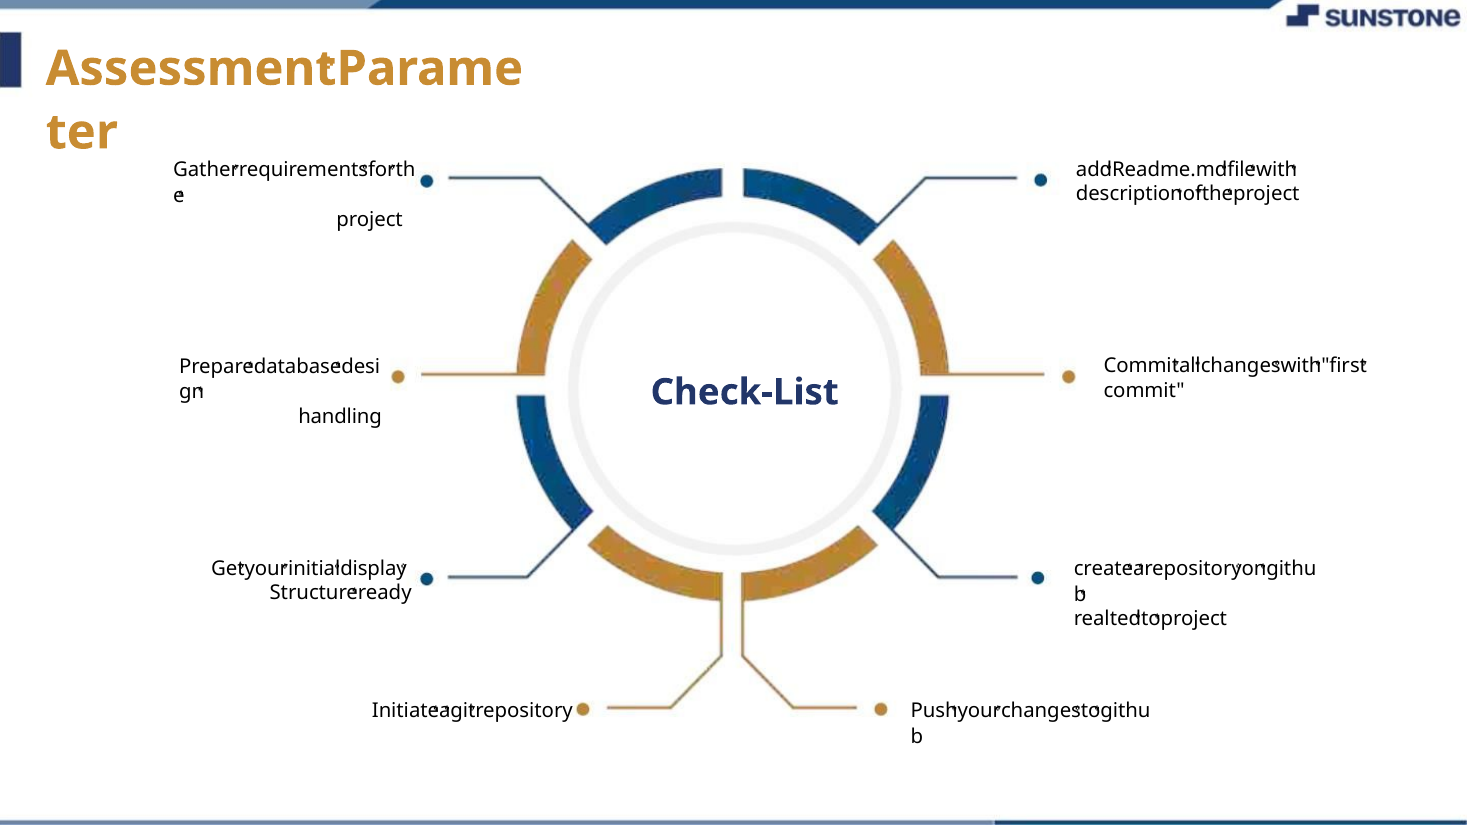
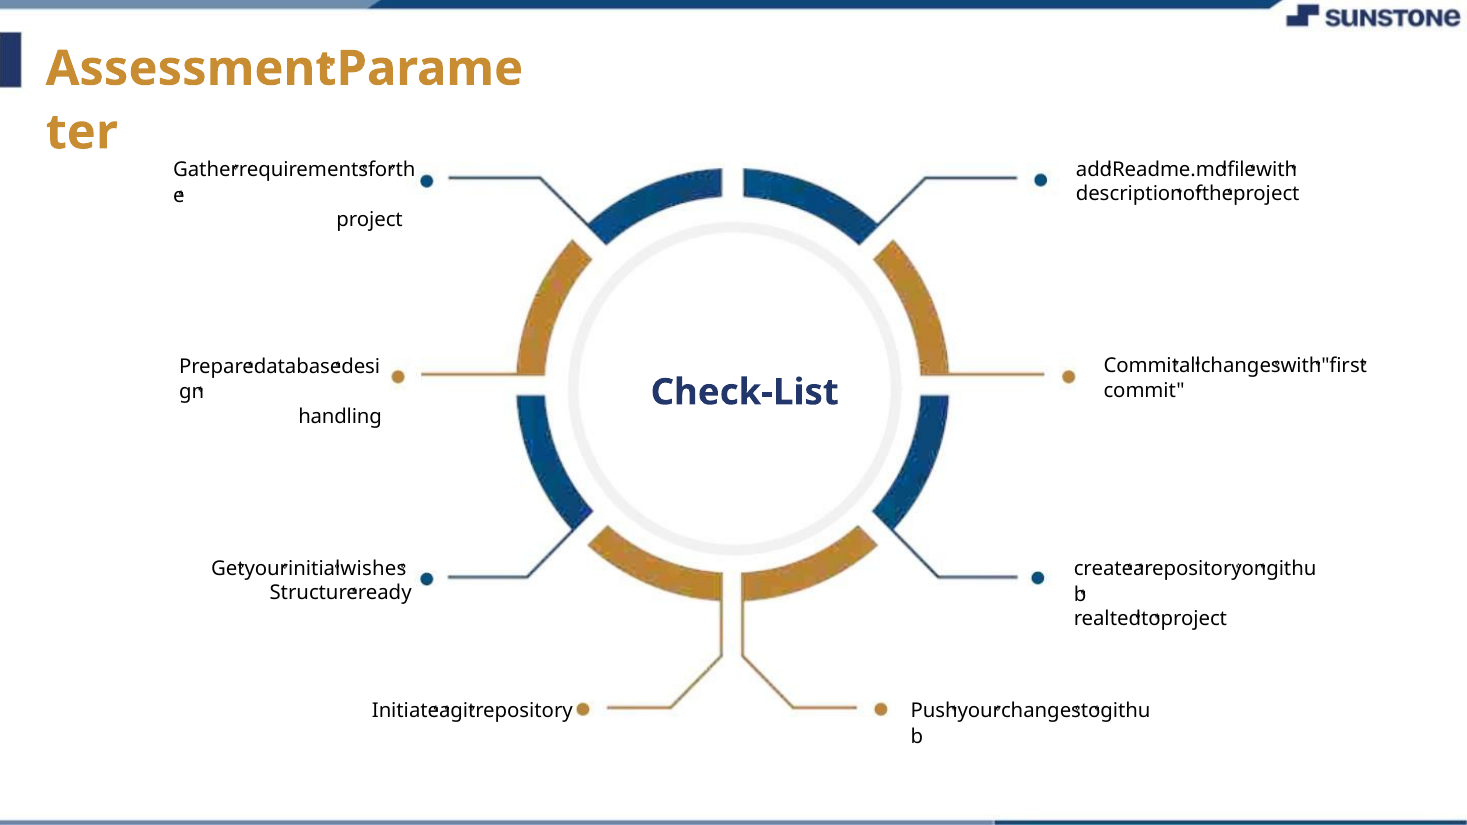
display: display -> wishes (373, 568)
